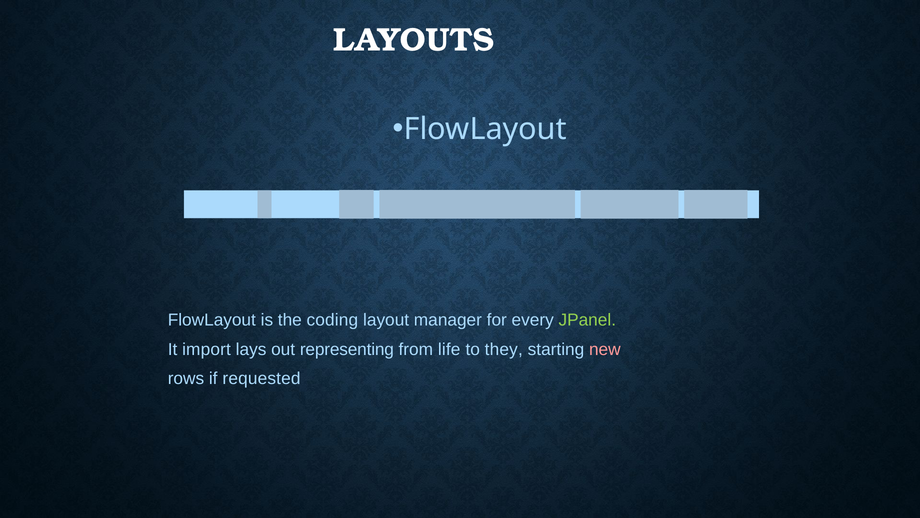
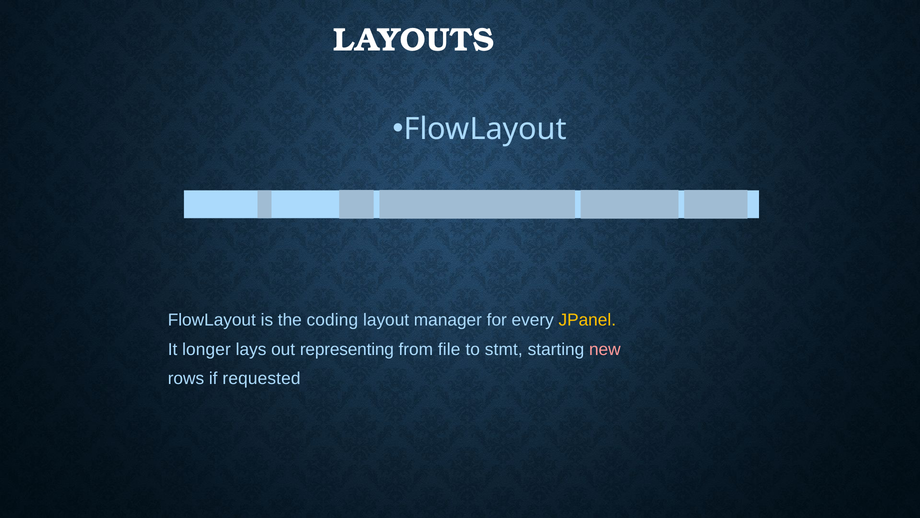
JPanel colour: light green -> yellow (587, 320)
import: import -> longer (206, 349)
life: life -> file (449, 349)
they: they -> stmt (504, 349)
